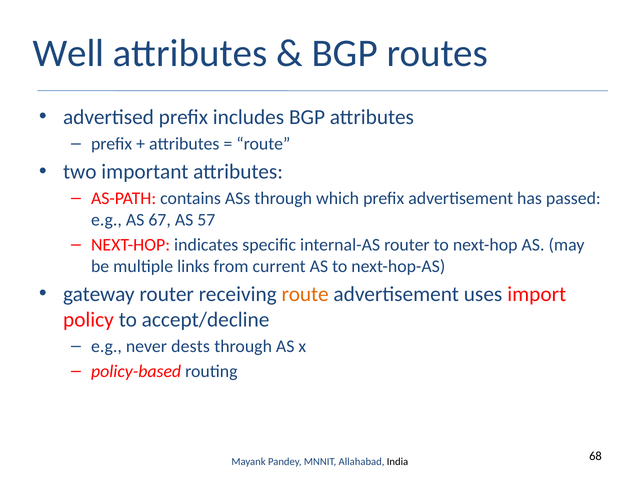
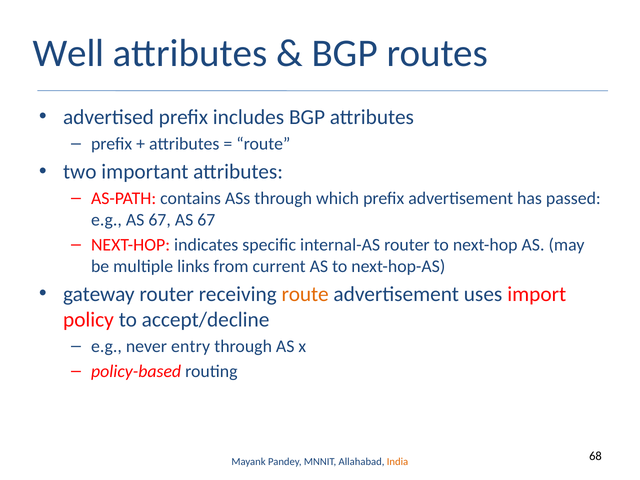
67 AS 57: 57 -> 67 (206, 220)
dests: dests -> entry (191, 347)
India colour: black -> orange (398, 461)
